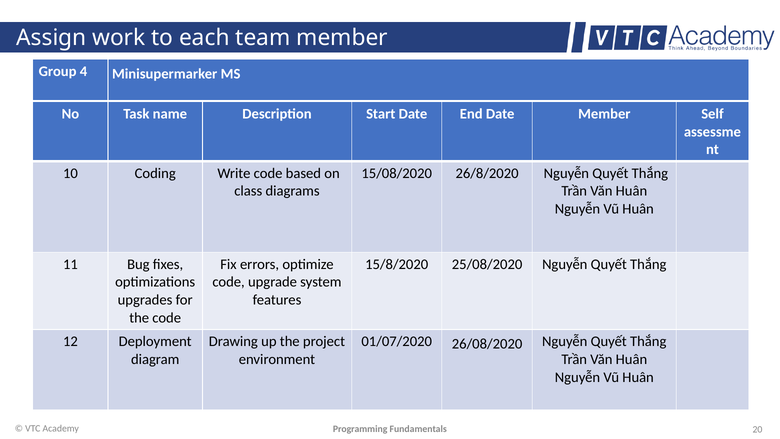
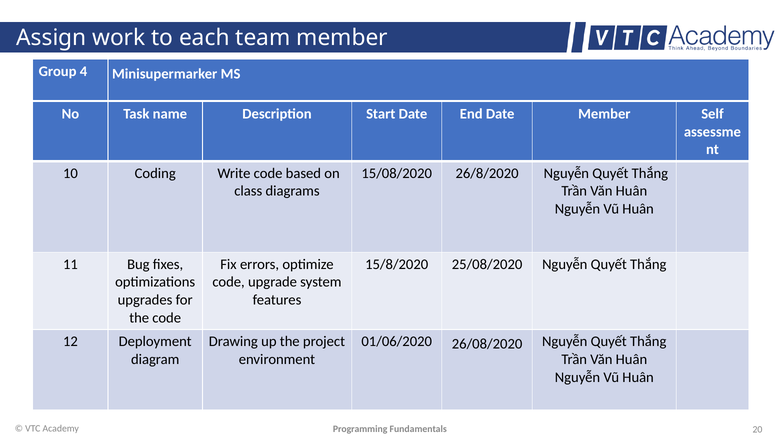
01/07/2020: 01/07/2020 -> 01/06/2020 (397, 341)
